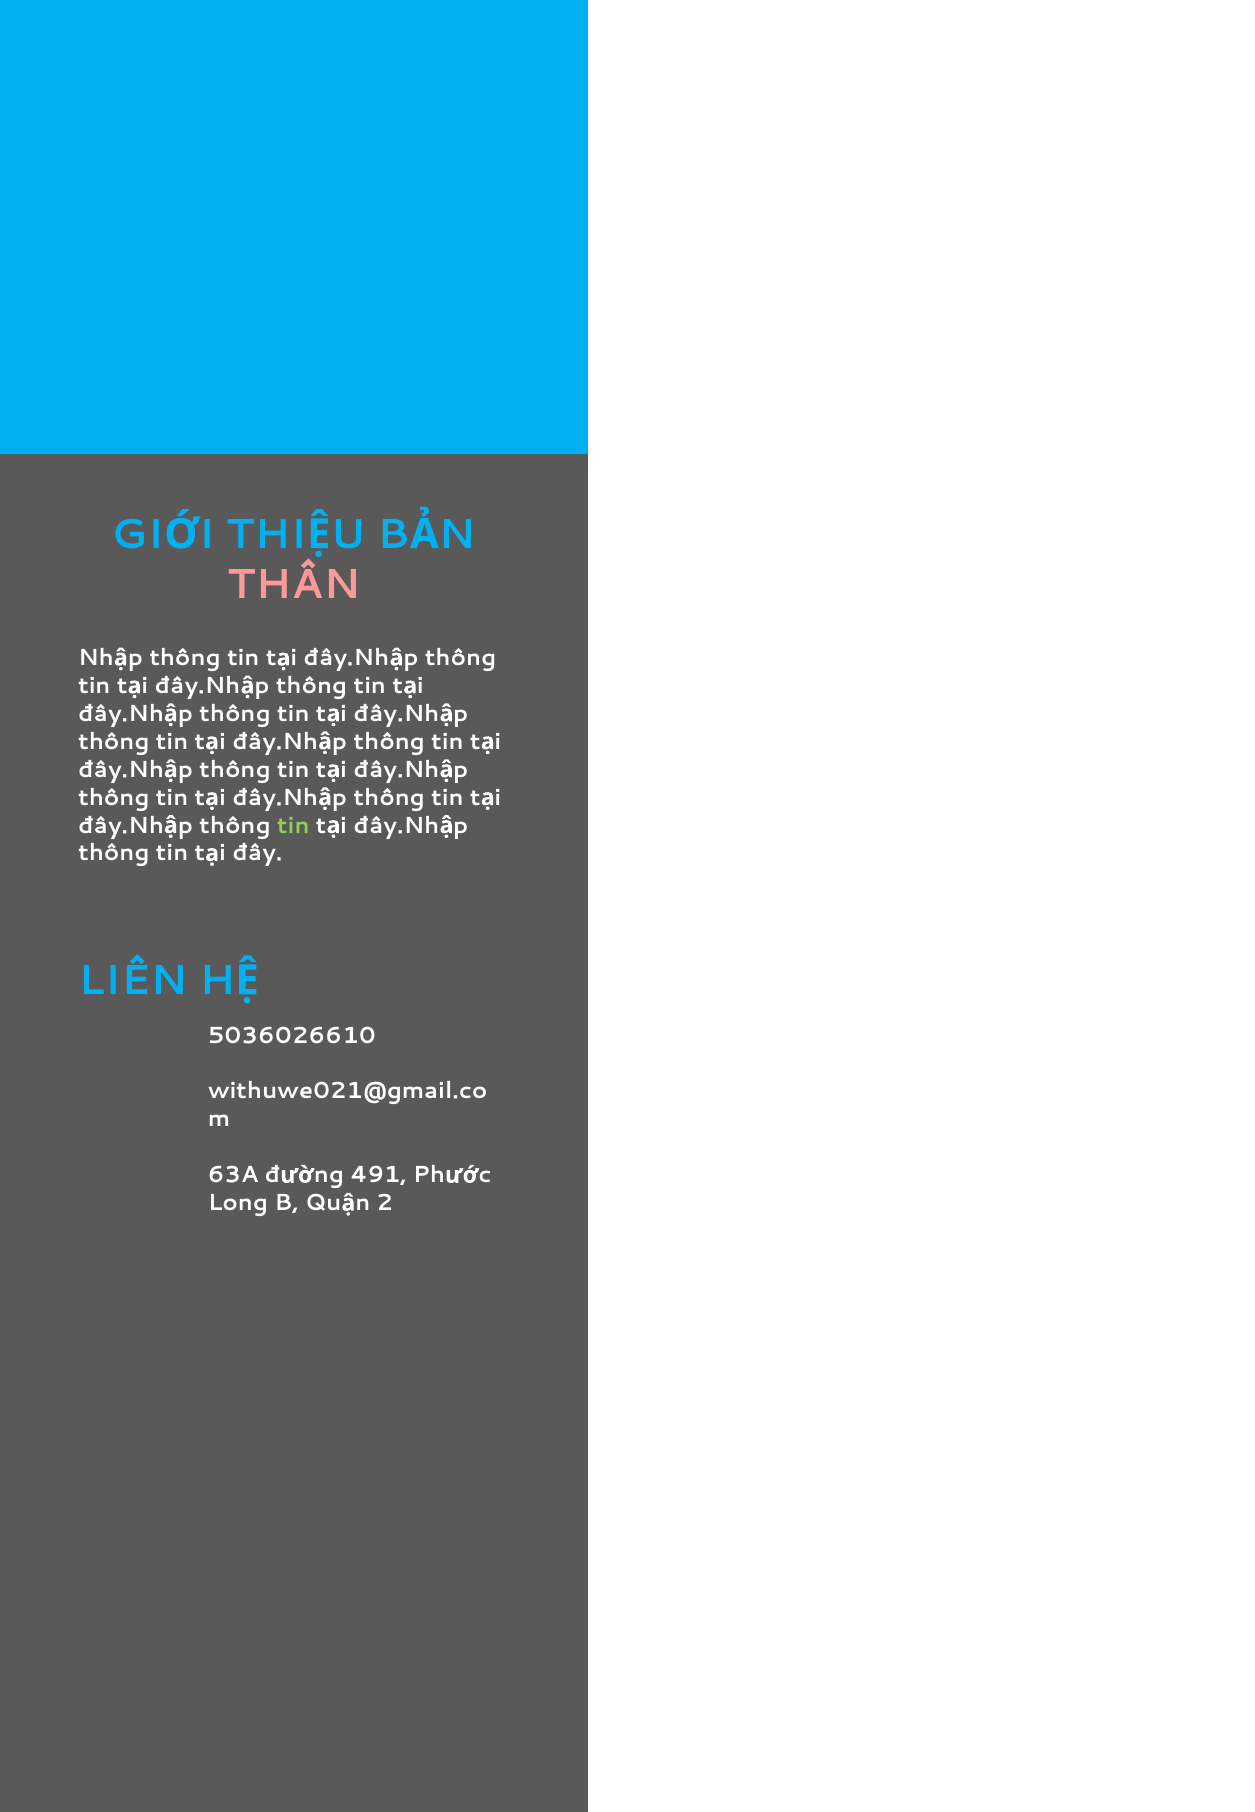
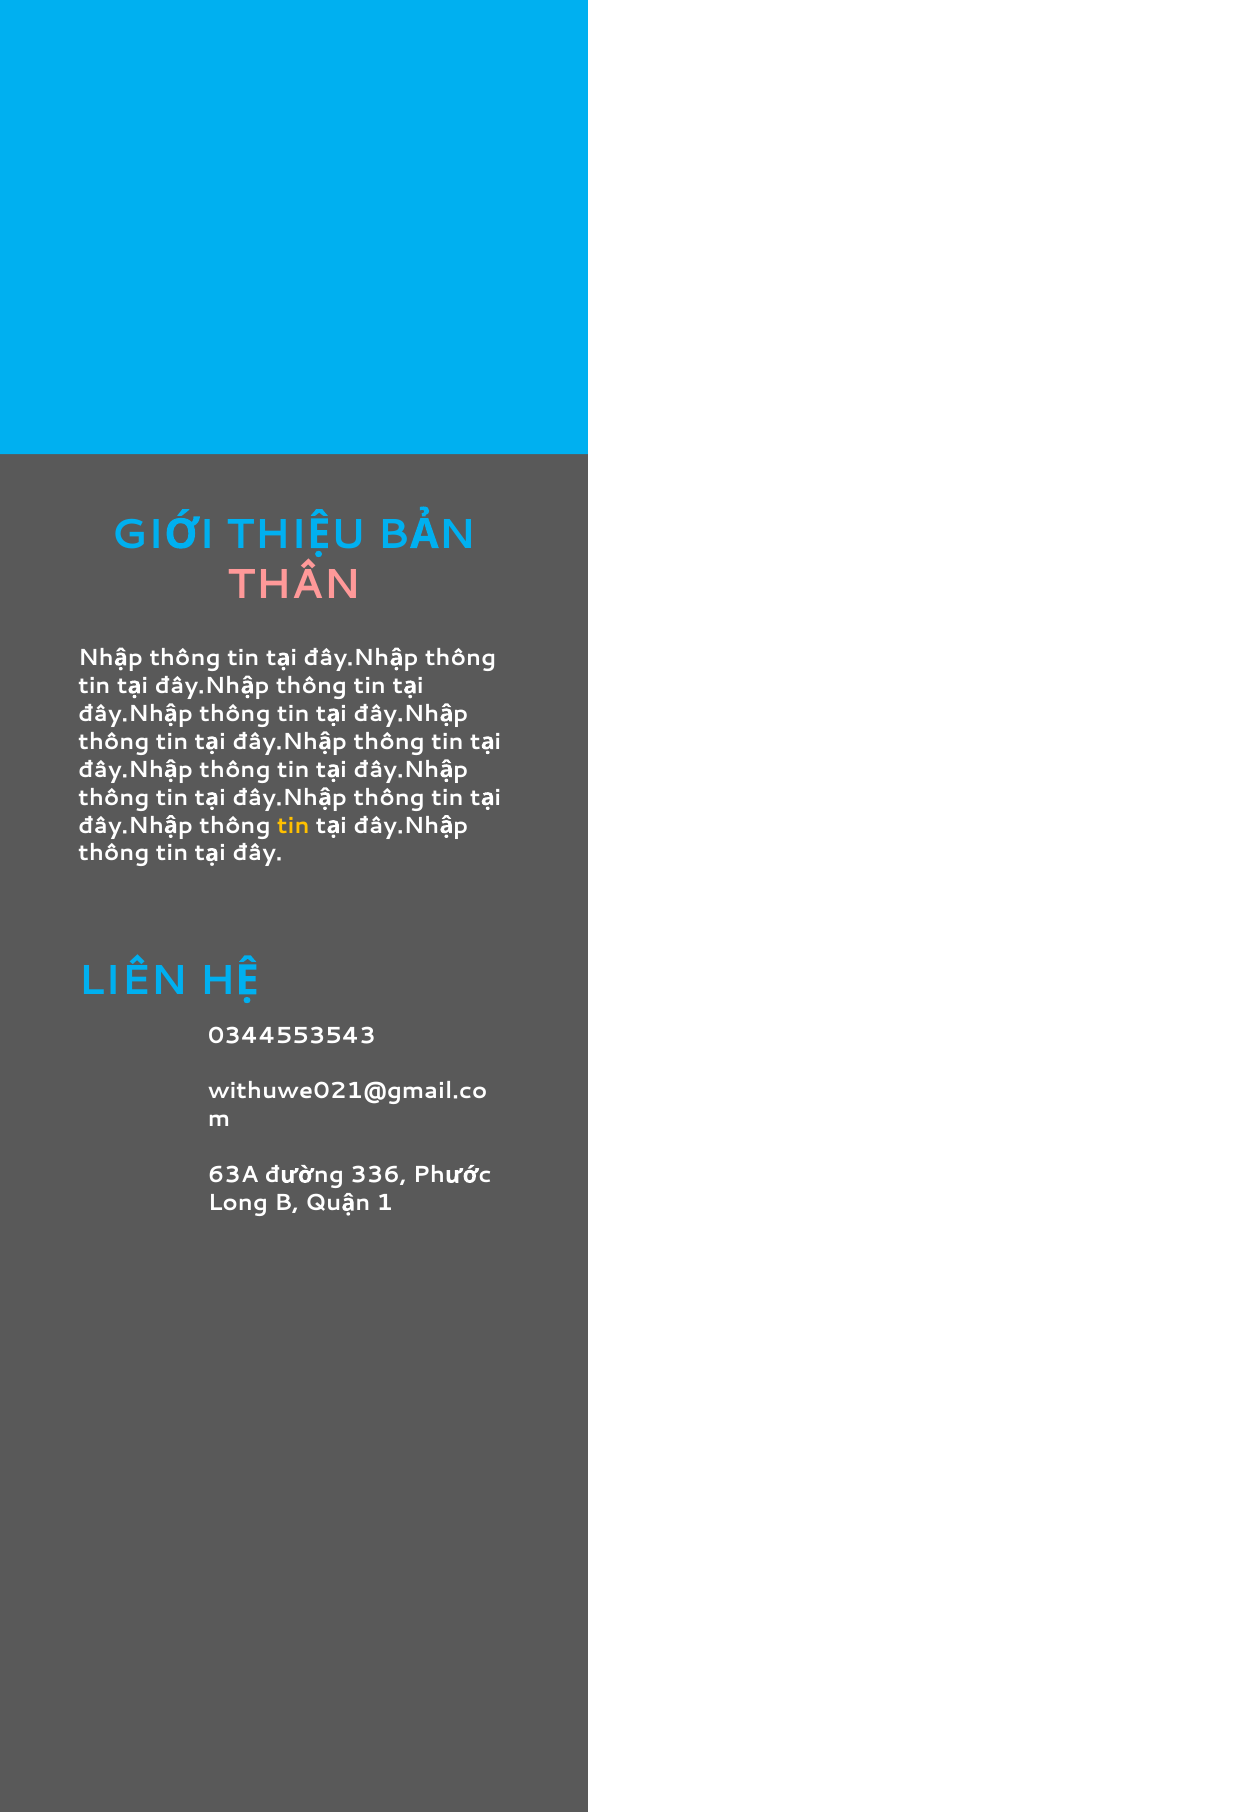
tin colour: light green -> yellow (293, 826)
5036026610: 5036026610 -> 0344553543 (292, 1036)
491: 491 -> 336 (378, 1175)
2: 2 -> 1 (385, 1203)
